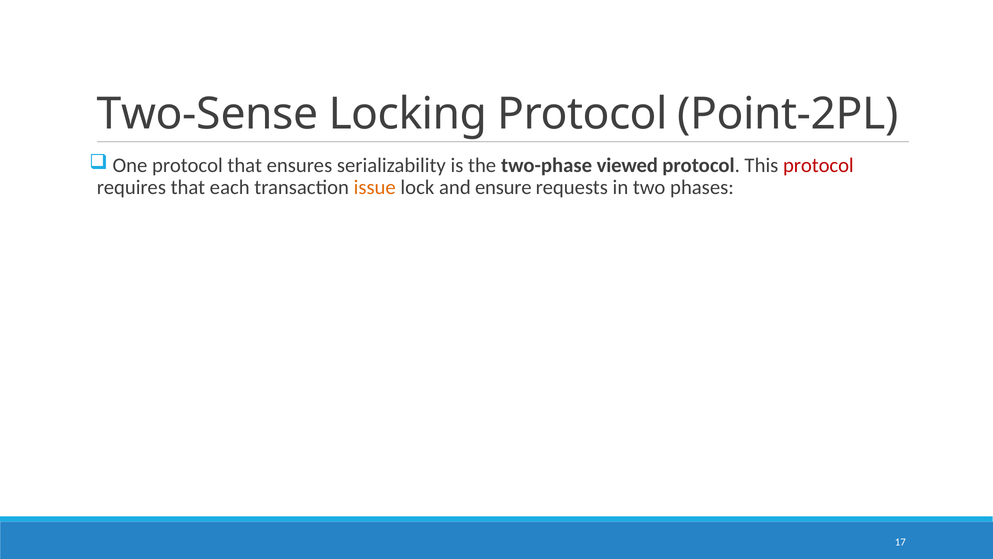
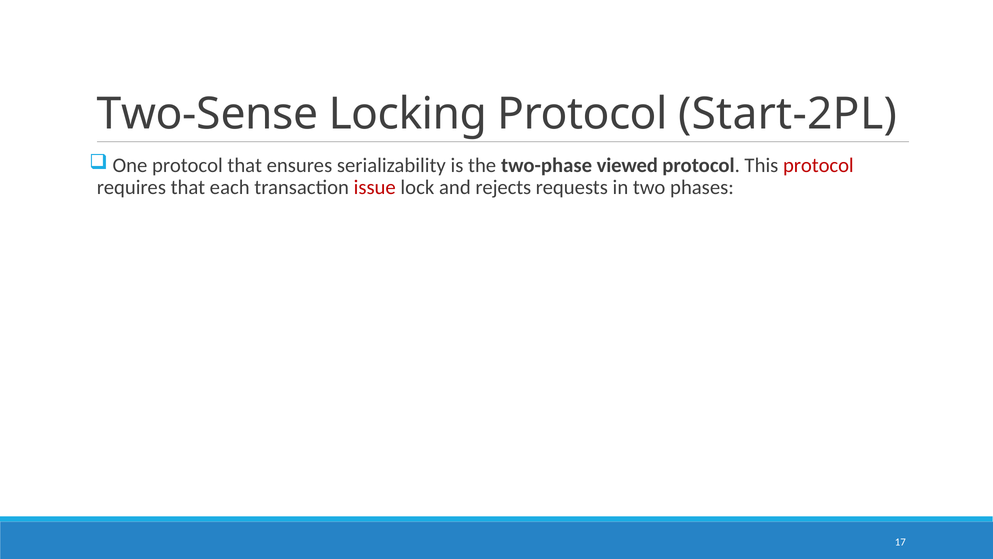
Point-2PL: Point-2PL -> Start-2PL (788, 114)
issue colour: orange -> red (375, 187)
ensure: ensure -> rejects (503, 187)
